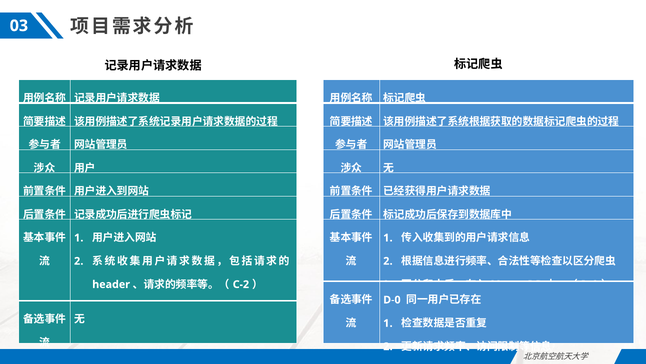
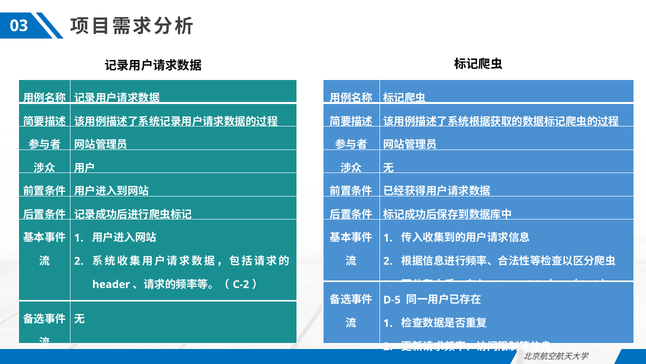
D-0: D-0 -> D-5 (392, 299)
